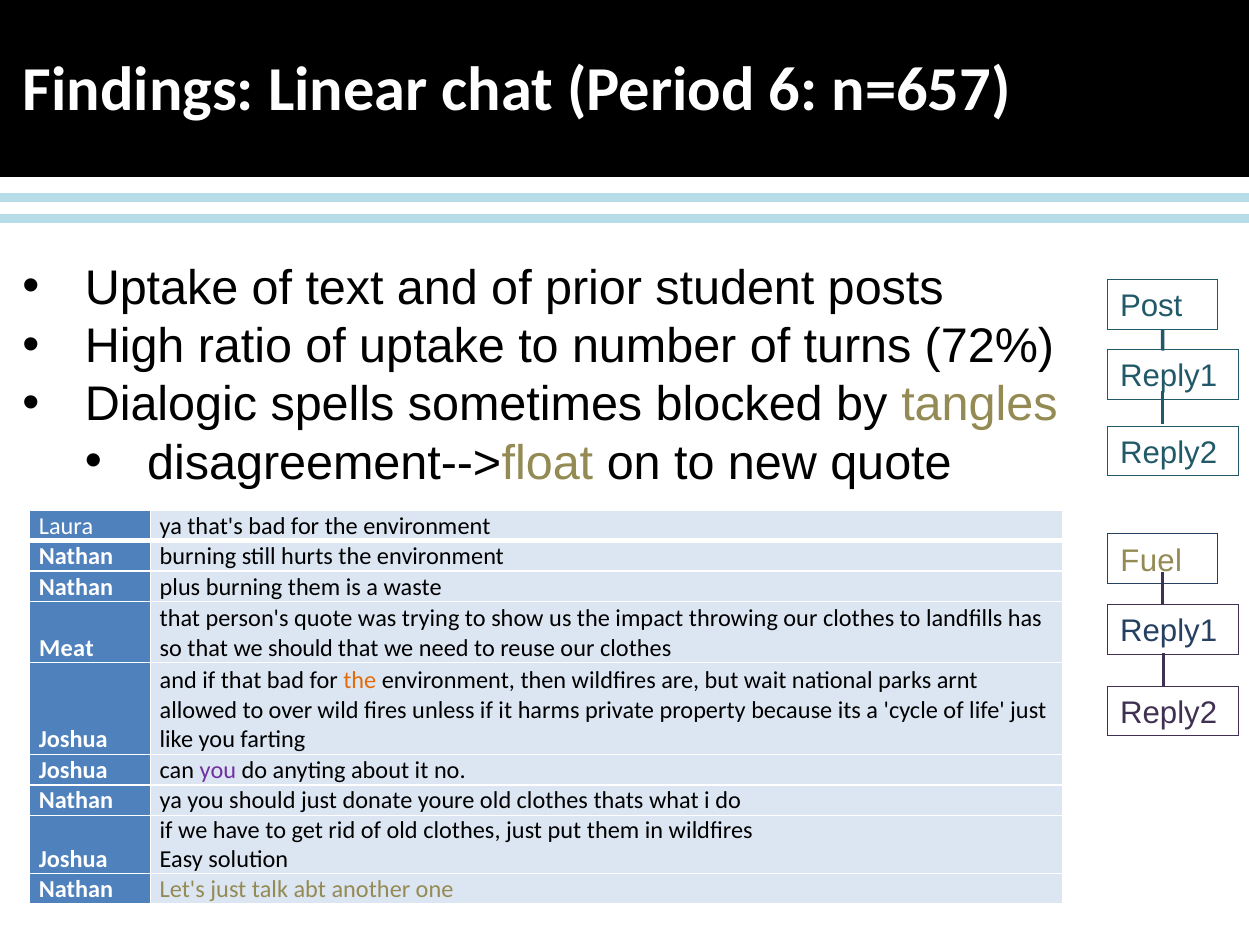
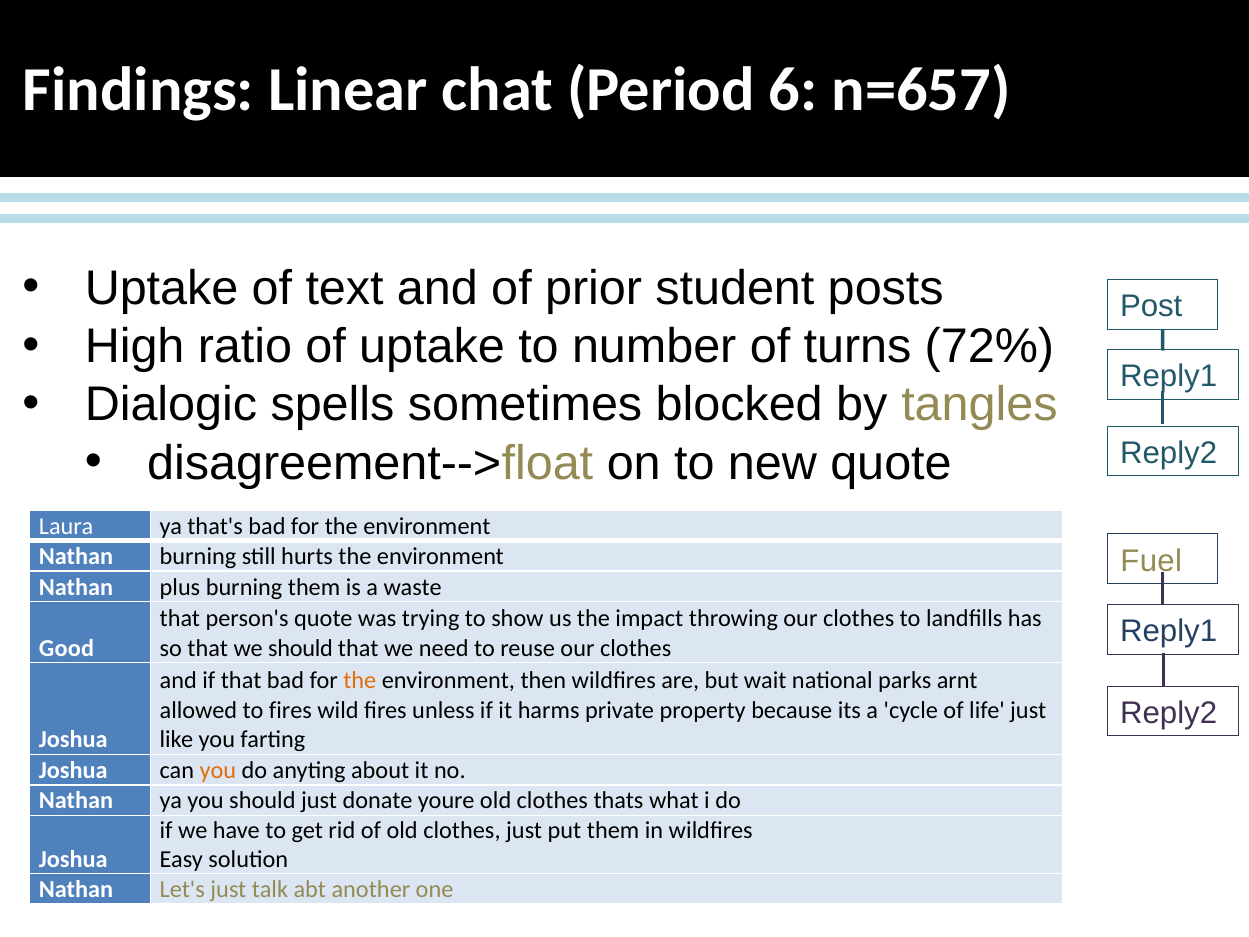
Meat: Meat -> Good (66, 648)
to over: over -> fires (290, 710)
you colour: purple -> orange (218, 770)
